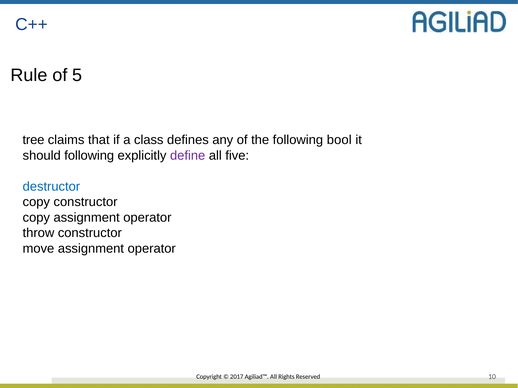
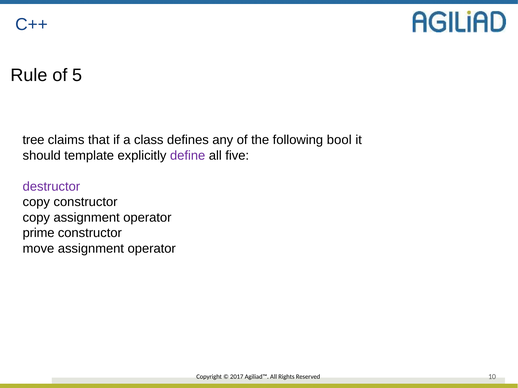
should following: following -> template (89, 156)
destructor colour: blue -> purple (51, 187)
throw: throw -> prime (39, 233)
